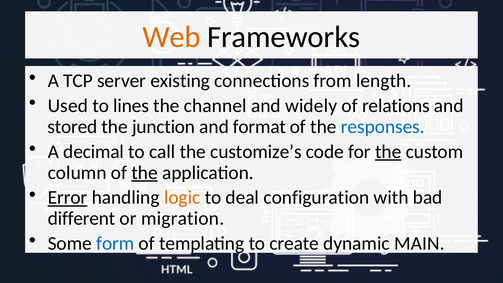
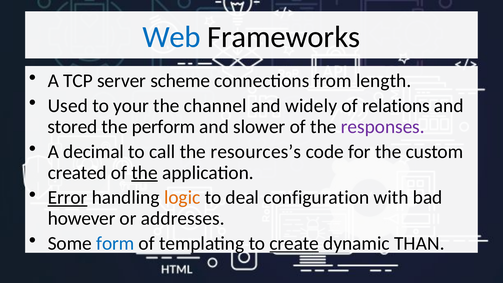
Web colour: orange -> blue (172, 37)
existing: existing -> scheme (180, 81)
lines: lines -> your (131, 106)
junction: junction -> perform (164, 127)
format: format -> slower (259, 127)
responses colour: blue -> purple (383, 127)
customize’s: customize’s -> resources’s (256, 152)
the underline: present -> none (388, 152)
column: column -> created (77, 173)
different: different -> however (82, 218)
migration: migration -> addresses (183, 218)
create underline: none -> present (294, 243)
MAIN: MAIN -> THAN (419, 243)
